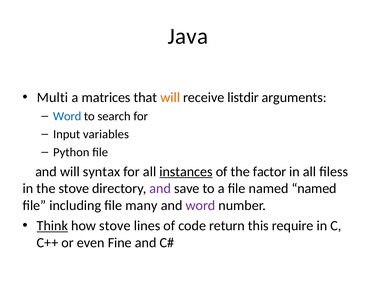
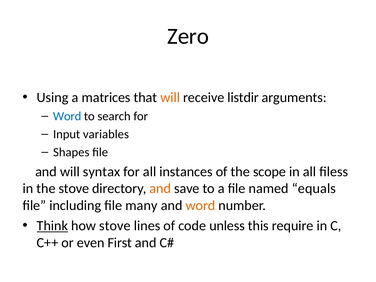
Java: Java -> Zero (188, 36)
Multi: Multi -> Using (53, 97)
Python: Python -> Shapes (71, 152)
instances underline: present -> none (186, 172)
factor: factor -> scope (270, 172)
and colour: purple -> orange (160, 189)
named named: named -> equals (314, 189)
word colour: purple -> orange (200, 205)
return: return -> unless (227, 226)
Fine: Fine -> First (120, 243)
